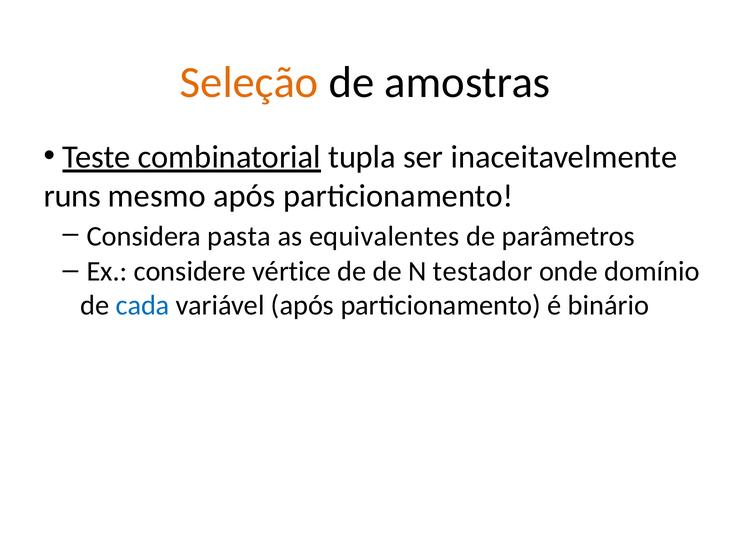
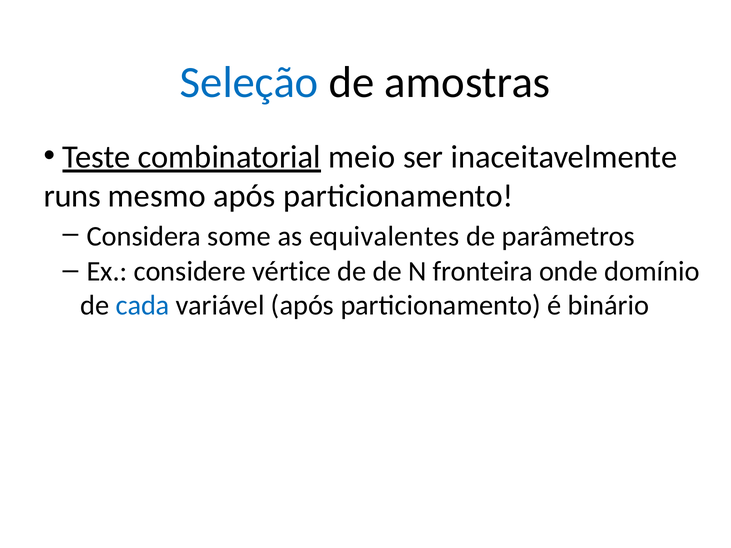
Seleção colour: orange -> blue (249, 82)
tupla: tupla -> meio (362, 157)
pasta: pasta -> some (239, 236)
testador: testador -> fronteira (483, 271)
